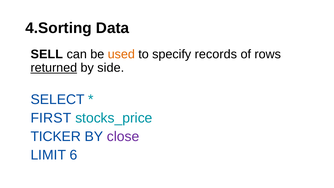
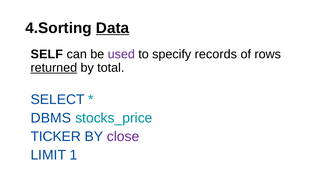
Data underline: none -> present (113, 28)
SELL: SELL -> SELF (47, 54)
used colour: orange -> purple (121, 54)
side: side -> total (111, 68)
FIRST: FIRST -> DBMS (51, 118)
6: 6 -> 1 (73, 155)
